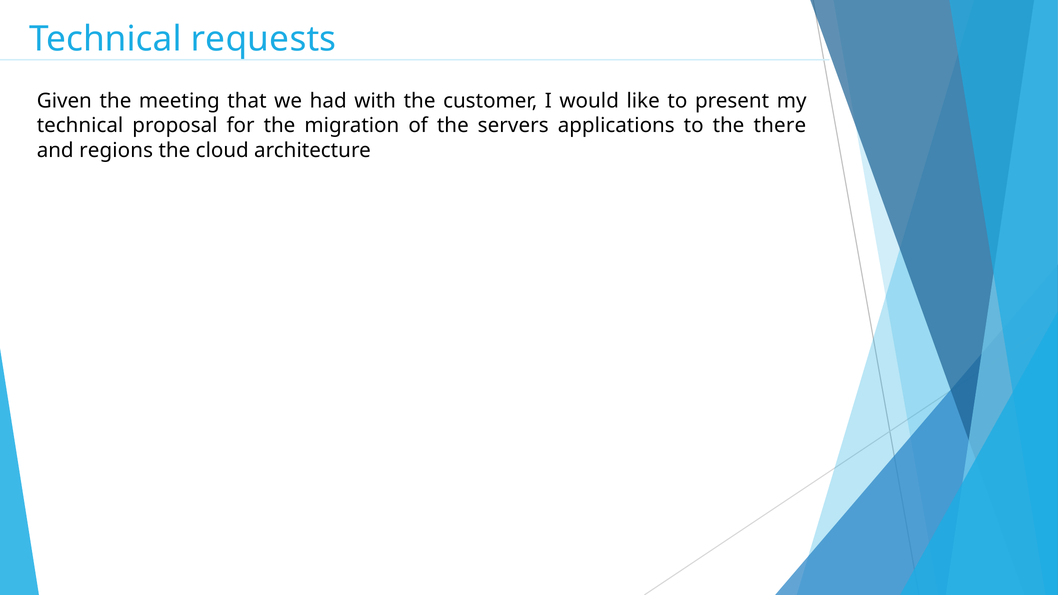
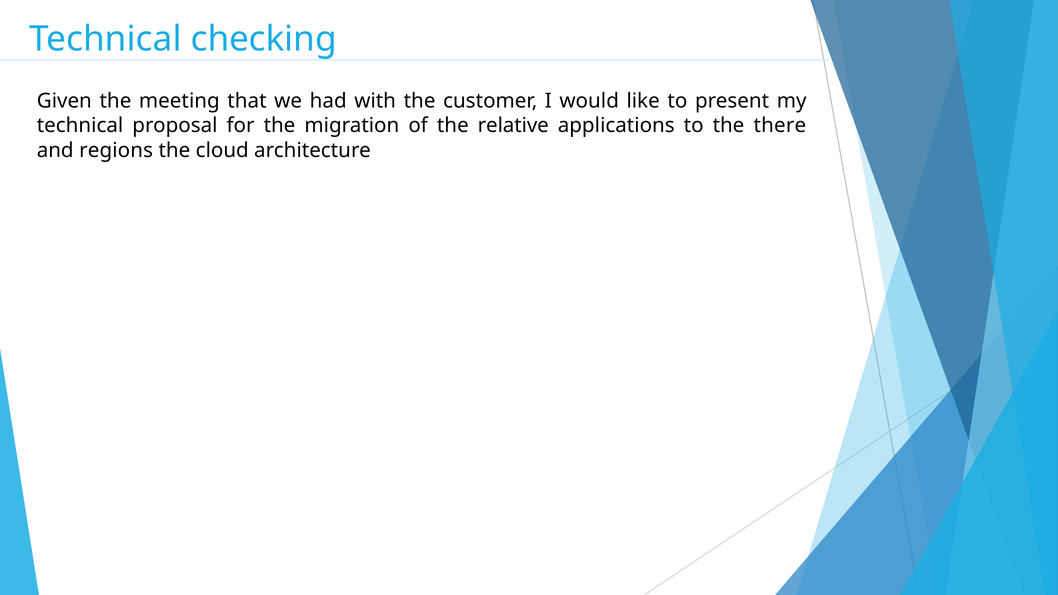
requests: requests -> checking (264, 39)
servers: servers -> relative (513, 126)
